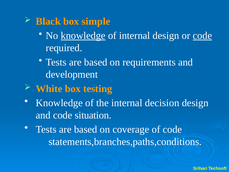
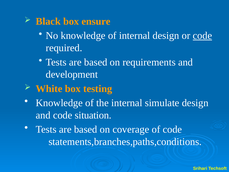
simple: simple -> ensure (96, 21)
knowledge underline: present -> none (83, 36)
decision: decision -> simulate (162, 103)
